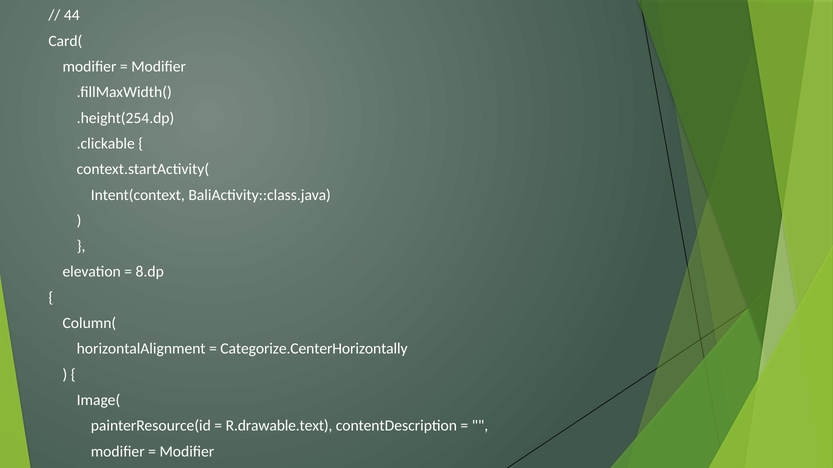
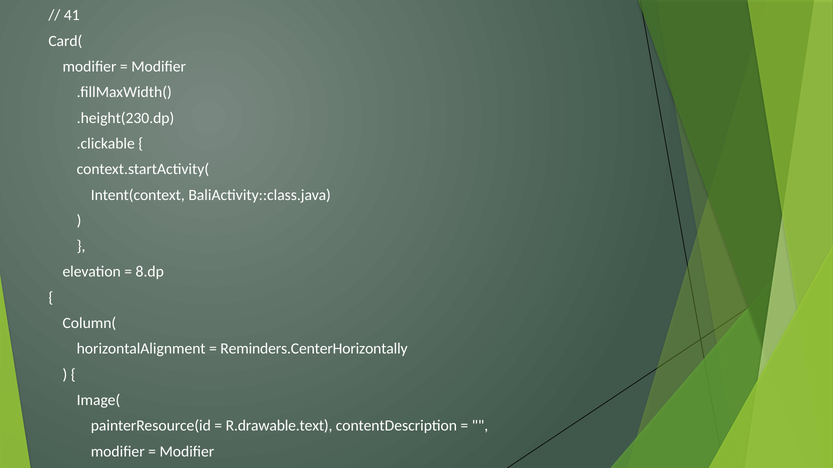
44: 44 -> 41 (72, 15)
.height(254.dp: .height(254.dp -> .height(230.dp (125, 118)
Categorize.CenterHorizontally: Categorize.CenterHorizontally -> Reminders.CenterHorizontally (314, 349)
